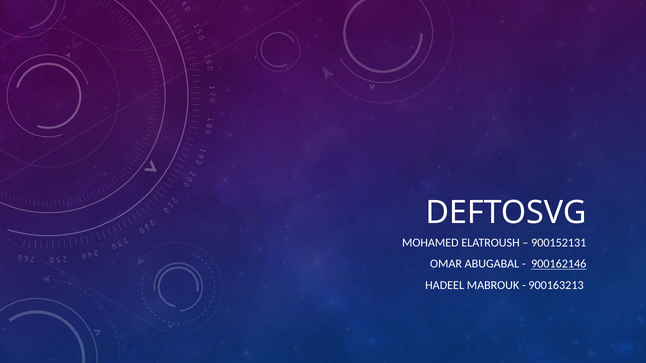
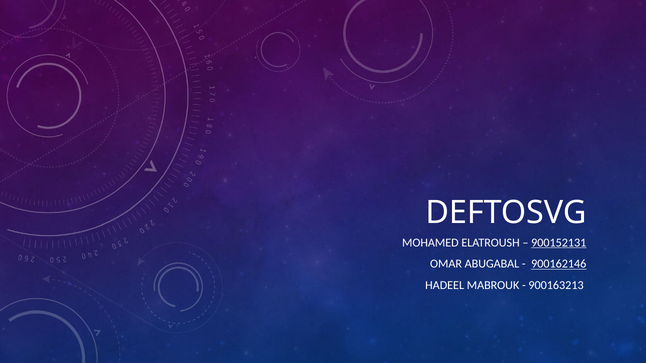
900152131 underline: none -> present (559, 243)
